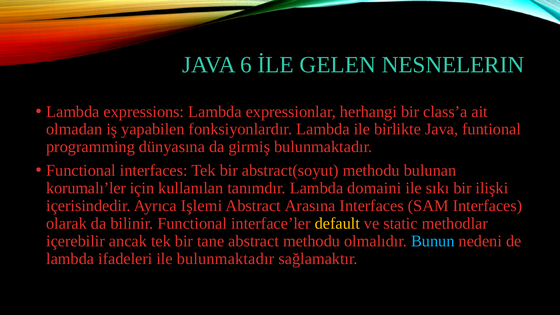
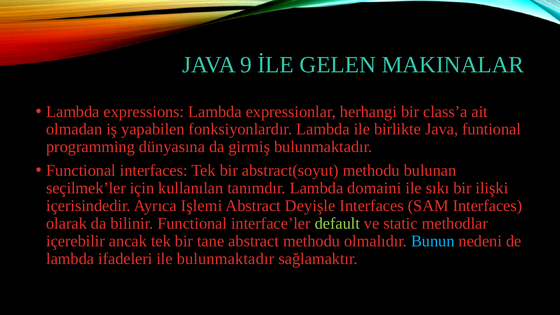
6: 6 -> 9 (246, 65)
NESNELERIN: NESNELERIN -> MAKINALAR (453, 65)
korumalı’ler: korumalı’ler -> seçilmek’ler (86, 188)
Arasına: Arasına -> Deyişle (310, 206)
default colour: yellow -> light green (337, 223)
